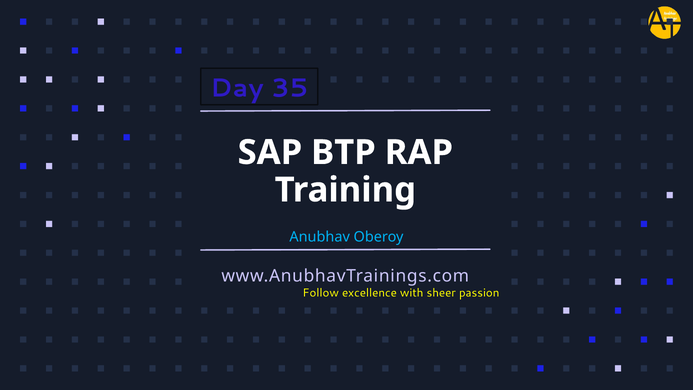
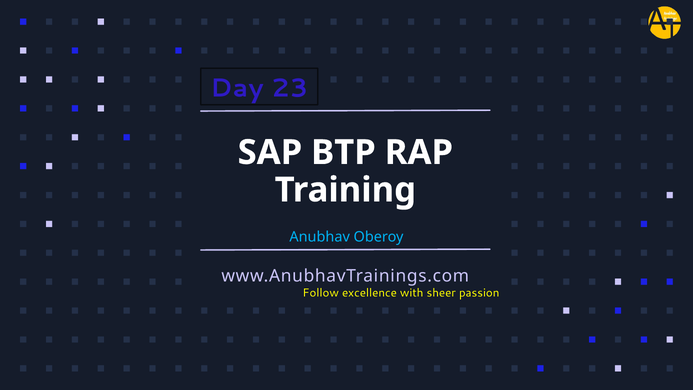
35: 35 -> 23 (290, 88)
